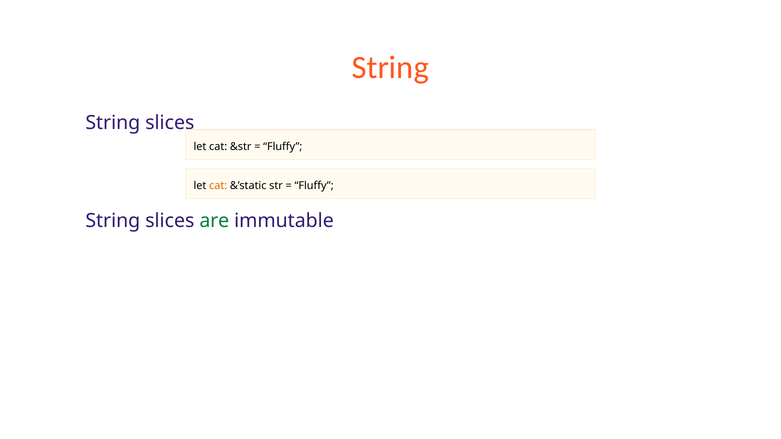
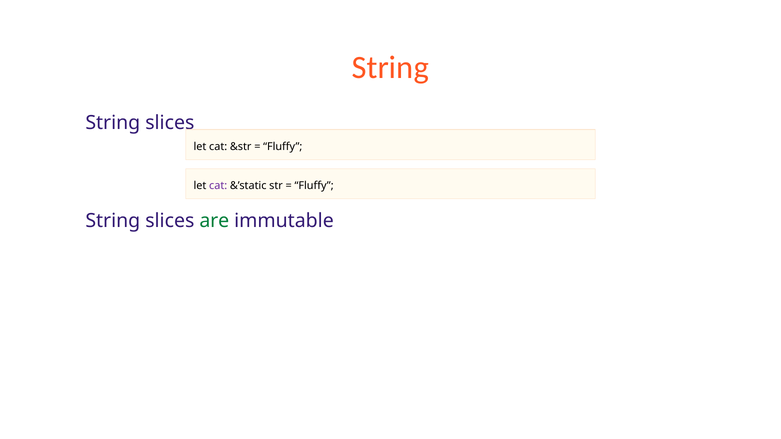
cat colour: orange -> purple (218, 186)
